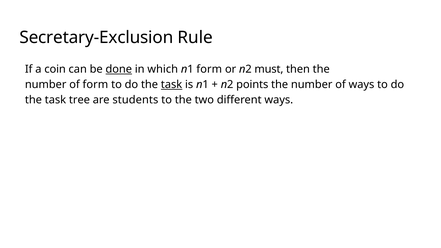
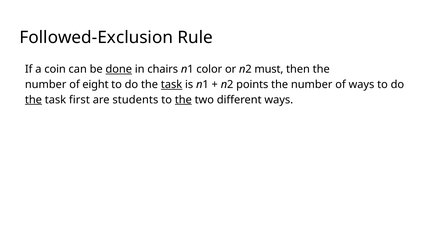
Secretary-Exclusion: Secretary-Exclusion -> Followed-Exclusion (96, 37)
which: which -> chairs (163, 69)
n1 form: form -> color (209, 69)
of form: form -> eight (95, 85)
the underline: none -> present (33, 100)
tree: tree -> first (79, 100)
the underline: none -> present (183, 100)
